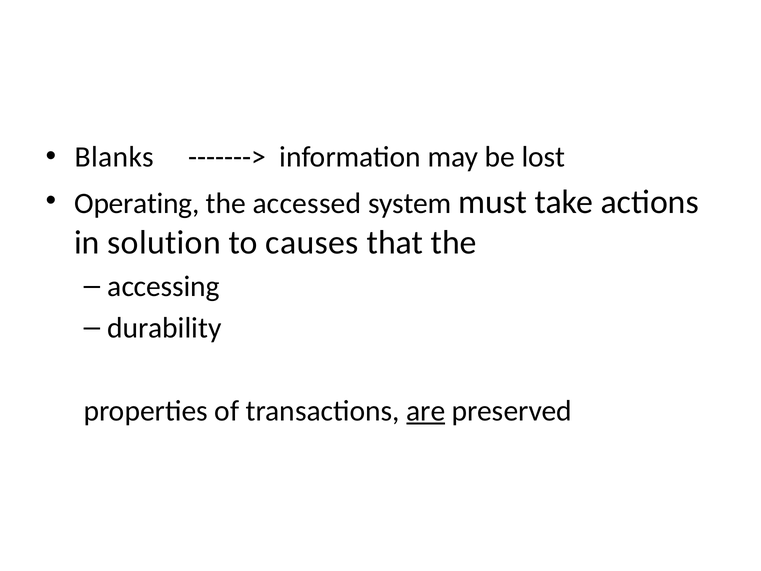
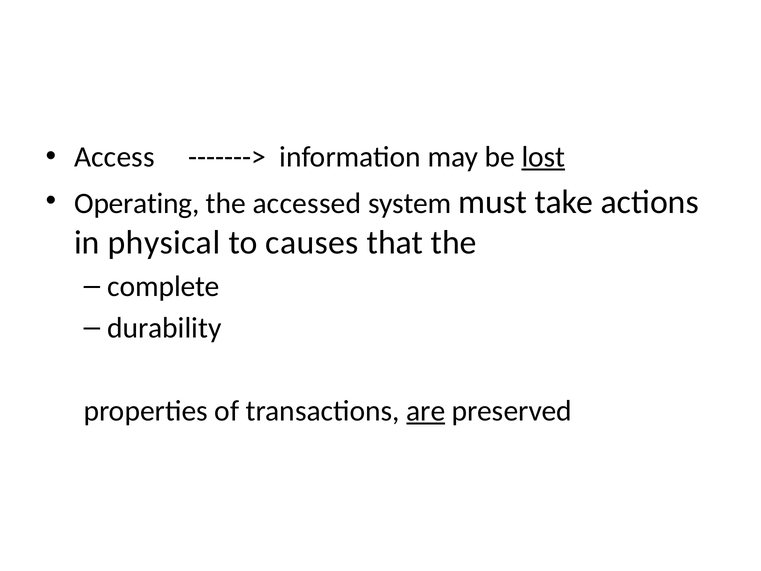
Blanks: Blanks -> Access (114, 157)
lost underline: none -> present (544, 157)
solution: solution -> physical (164, 243)
accessing: accessing -> complete (164, 286)
